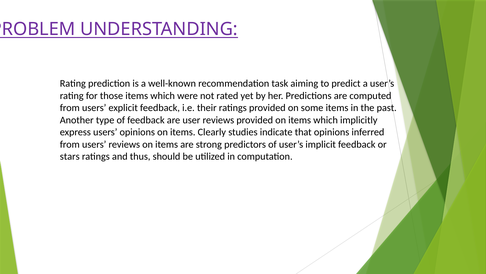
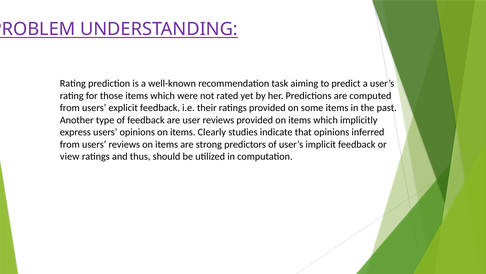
stars: stars -> view (70, 156)
